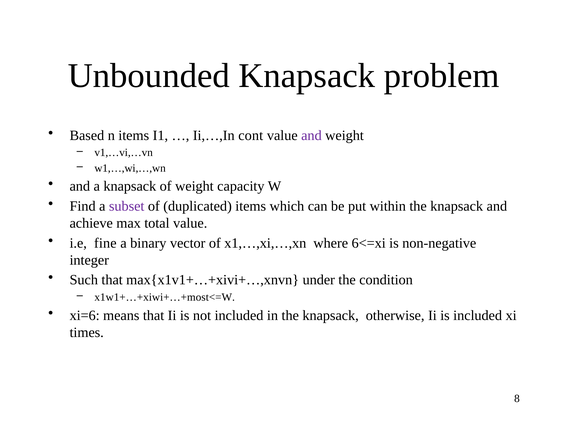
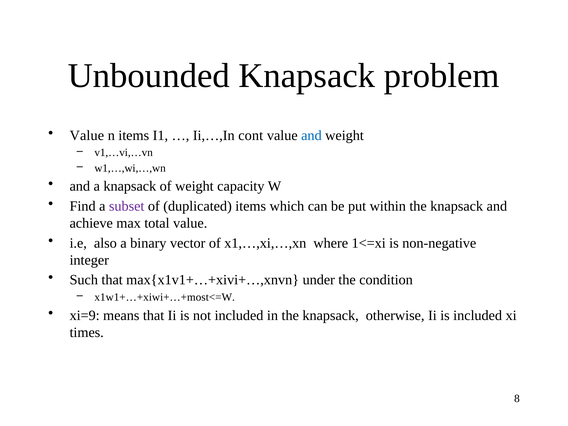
Based: Based -> Value (87, 135)
and colour: purple -> blue (311, 135)
fine: fine -> also (105, 243)
6<=xi: 6<=xi -> 1<=xi (369, 243)
xi=6: xi=6 -> xi=9 (85, 315)
